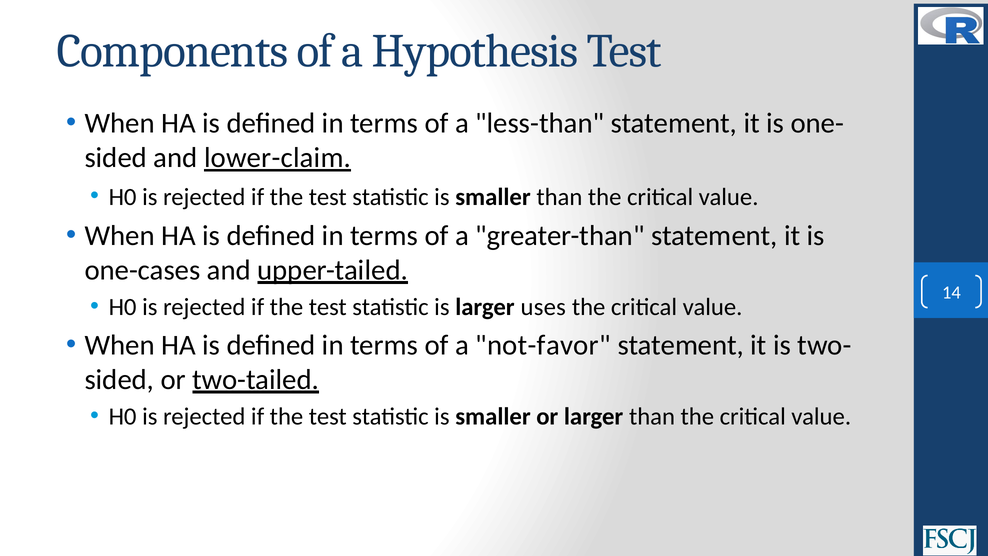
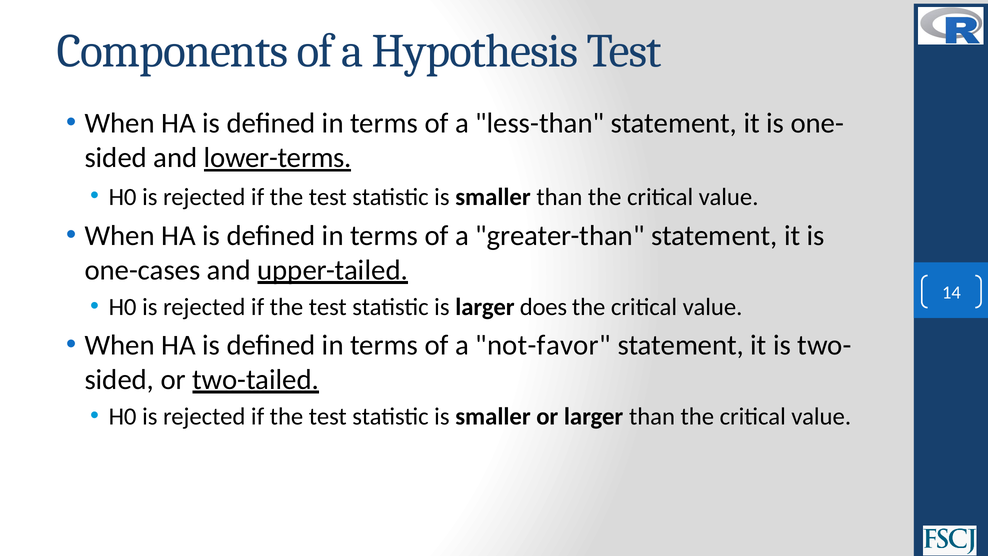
lower-claim: lower-claim -> lower-terms (278, 158)
uses: uses -> does (543, 307)
